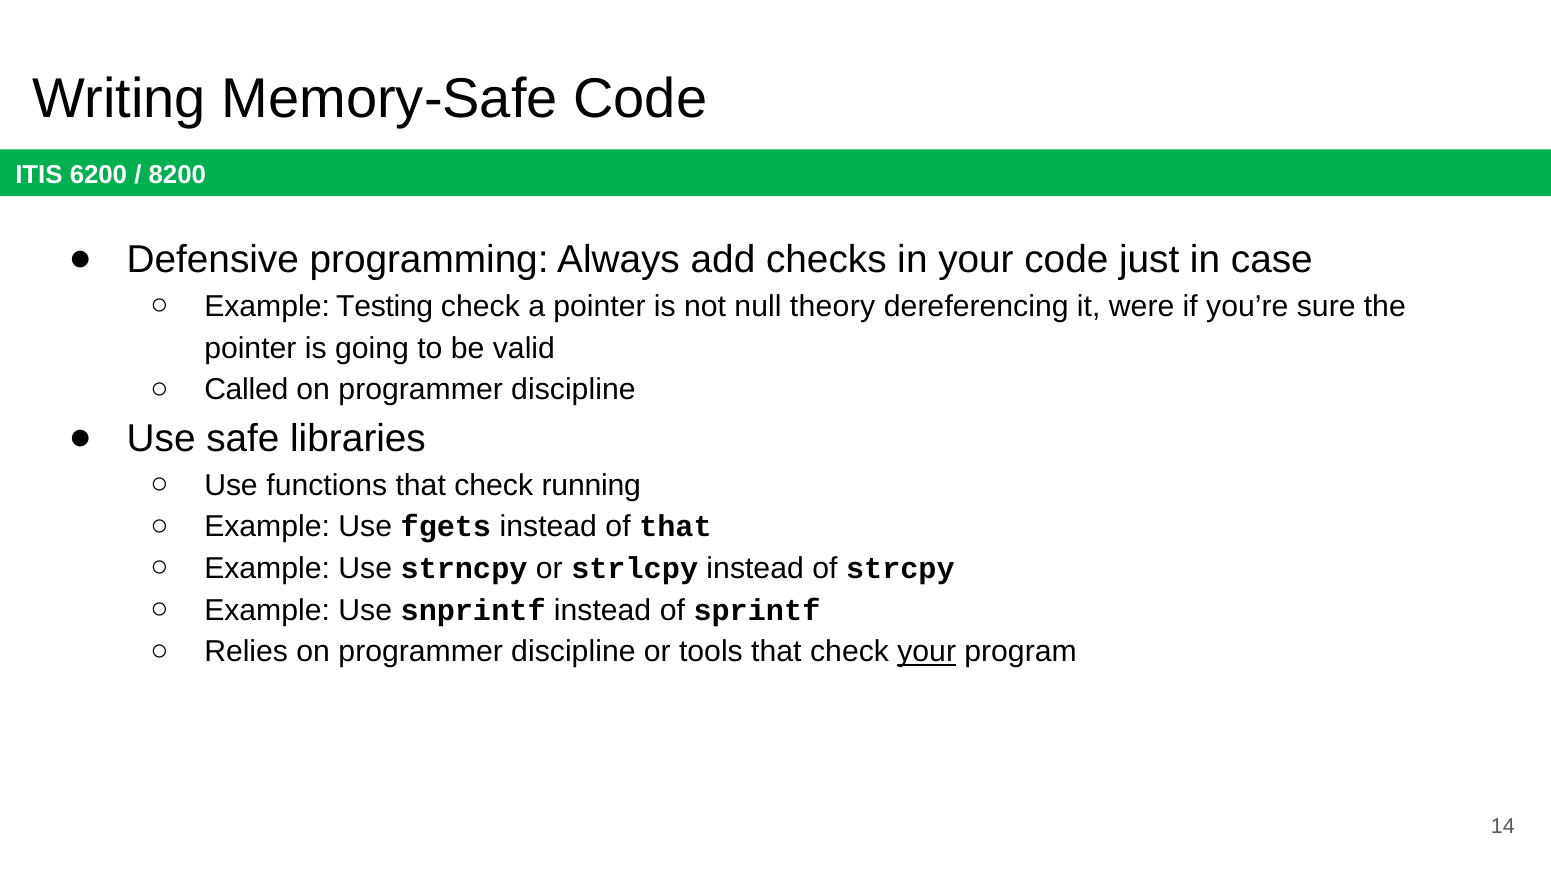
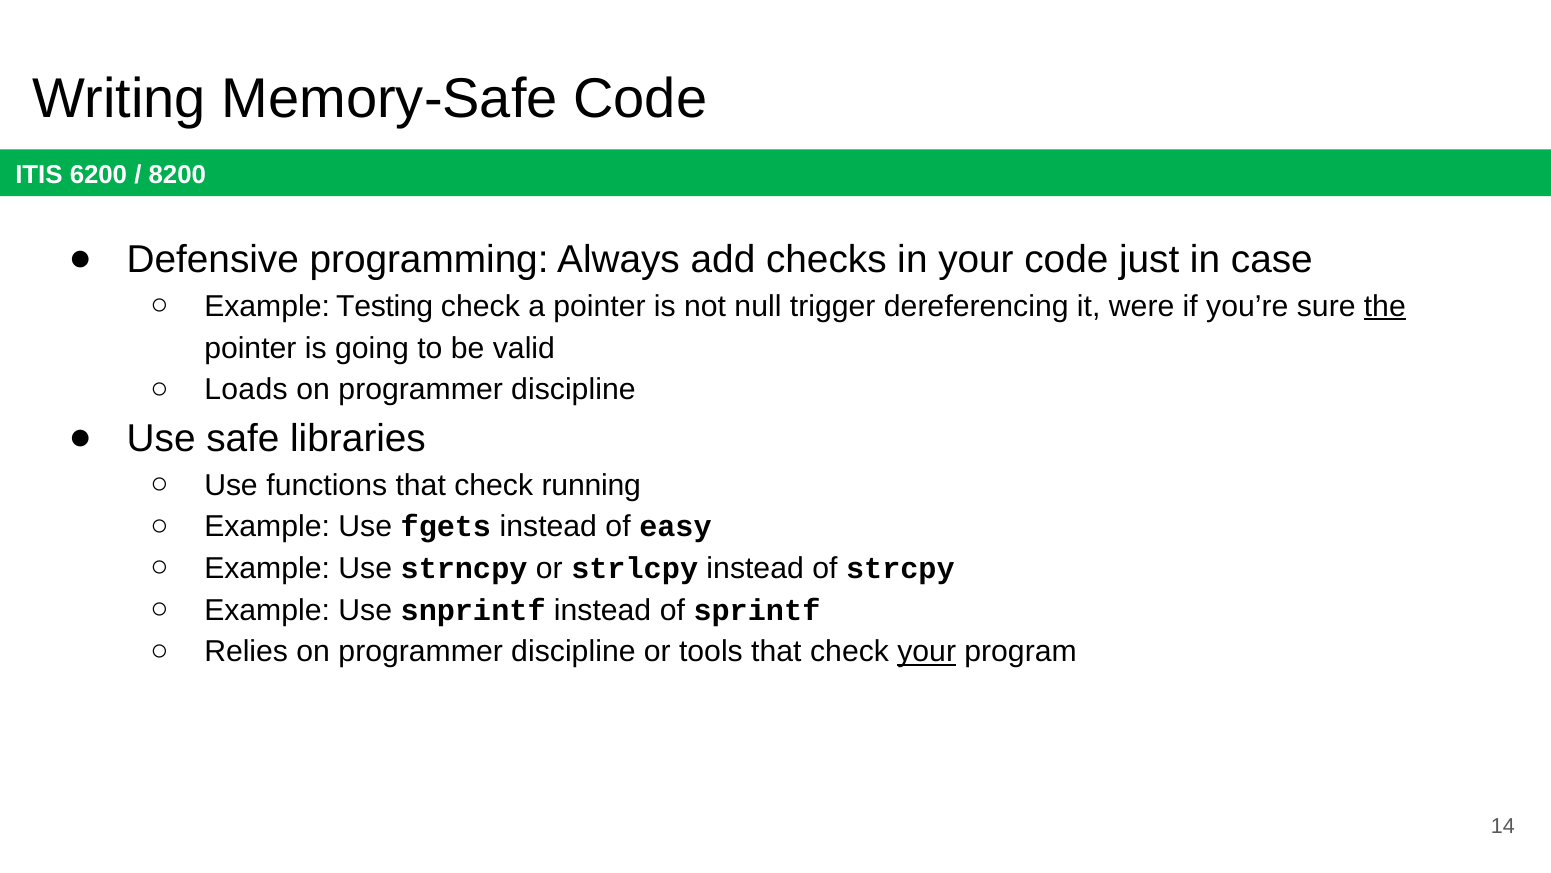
theory: theory -> trigger (833, 306)
the underline: none -> present (1385, 306)
Called: Called -> Loads (246, 390)
of that: that -> easy (675, 526)
